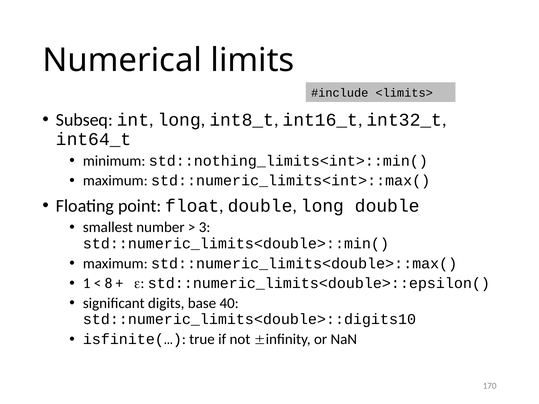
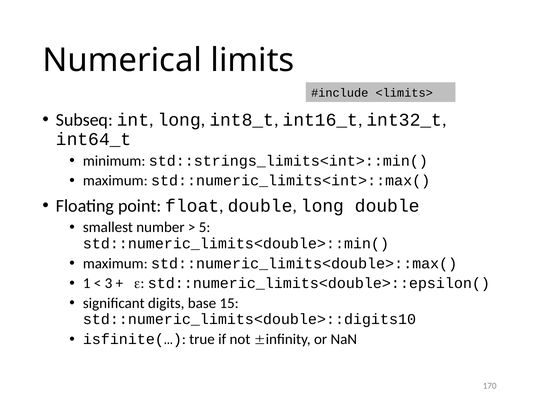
std::nothing_limits<int>::min(: std::nothing_limits<int>::min( -> std::strings_limits<int>::min( (288, 161)
3: 3 -> 5 (205, 228)
8: 8 -> 3 (108, 284)
40: 40 -> 15 (229, 303)
